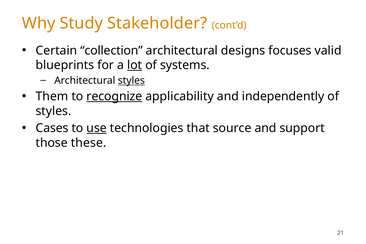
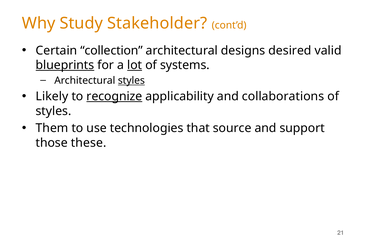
focuses: focuses -> desired (290, 50)
blueprints underline: none -> present (65, 65)
Them: Them -> Likely (52, 96)
independently: independently -> collaborations (283, 96)
Cases: Cases -> Them (52, 128)
use underline: present -> none (97, 128)
